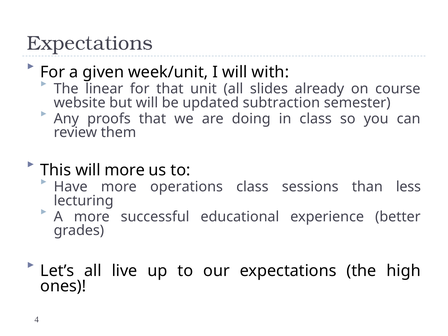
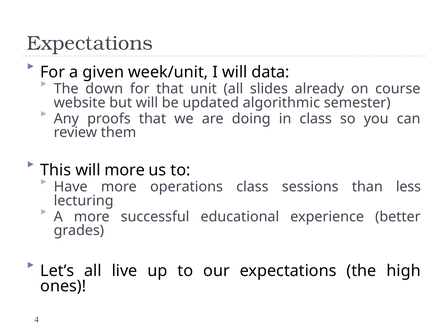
with: with -> data (270, 72)
linear: linear -> down (104, 89)
subtraction: subtraction -> algorithmic (281, 103)
